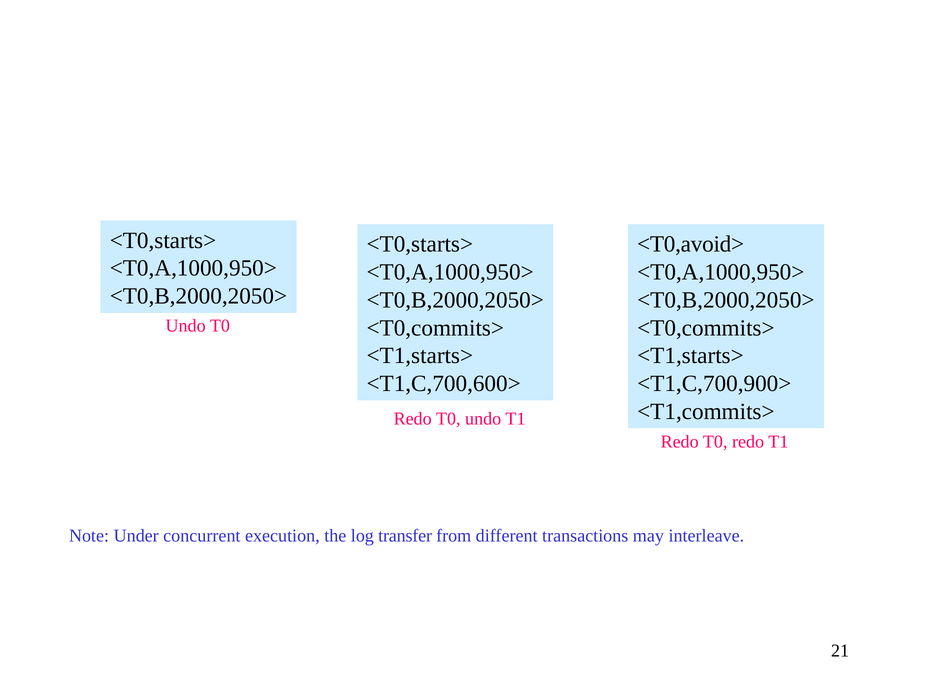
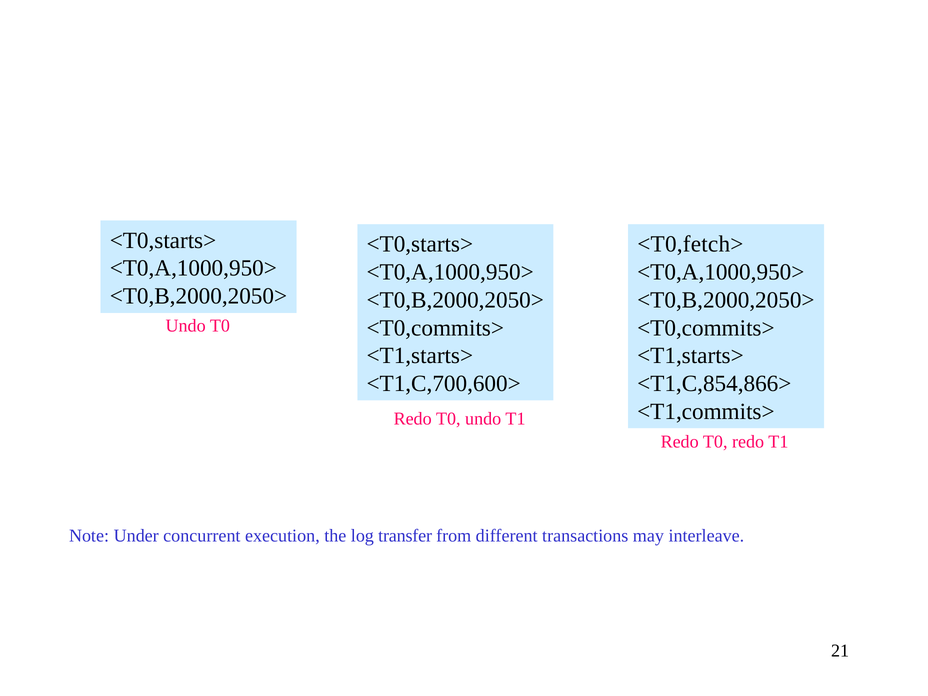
<T0,avoid>: <T0,avoid> -> <T0,fetch> (690, 244)
<T1,C,700,900>: <T1,C,700,900> -> <T1,C,854,866> (714, 384)
